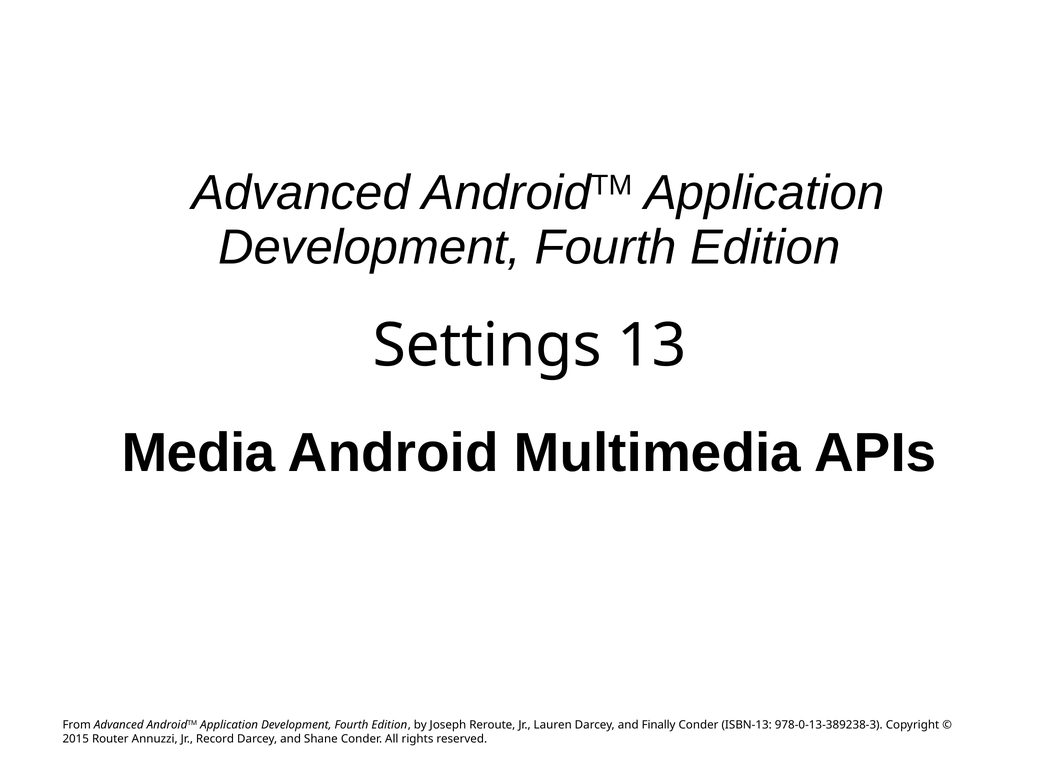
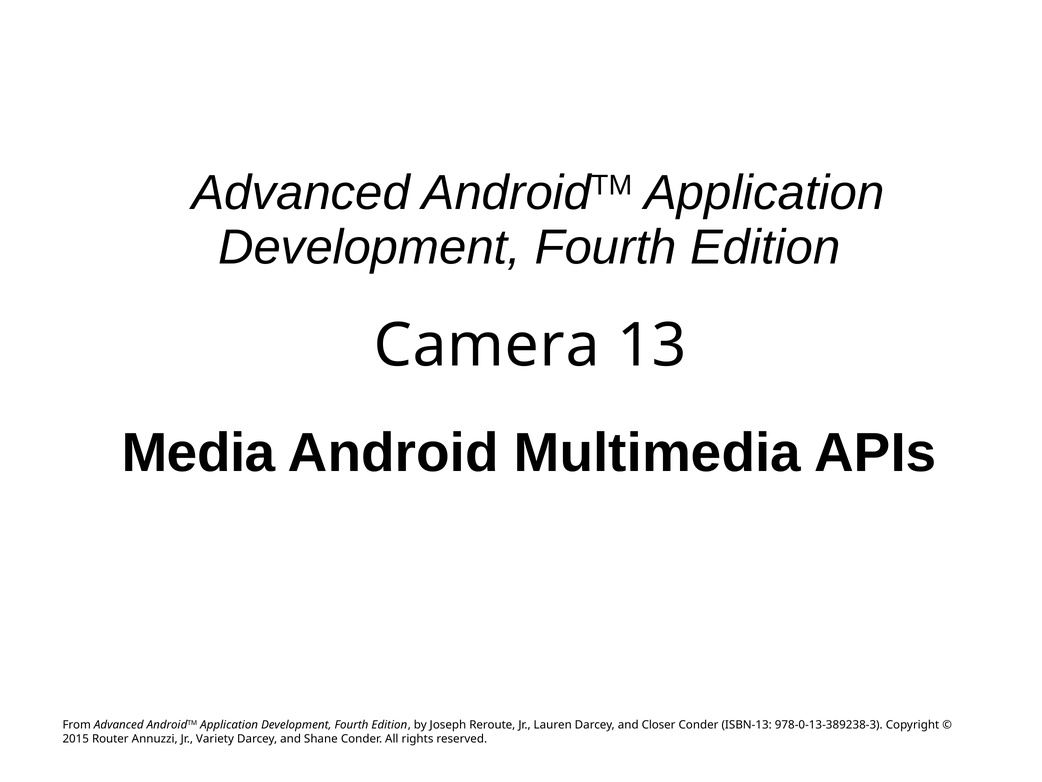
Settings: Settings -> Camera (487, 345)
Finally: Finally -> Closer (659, 725)
Record: Record -> Variety (215, 739)
